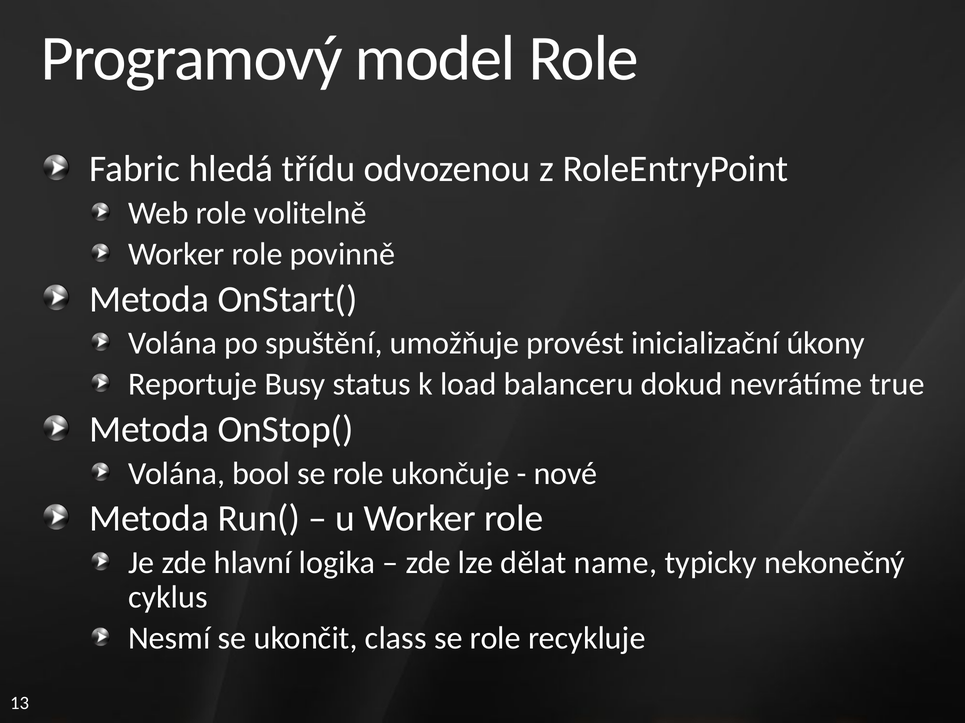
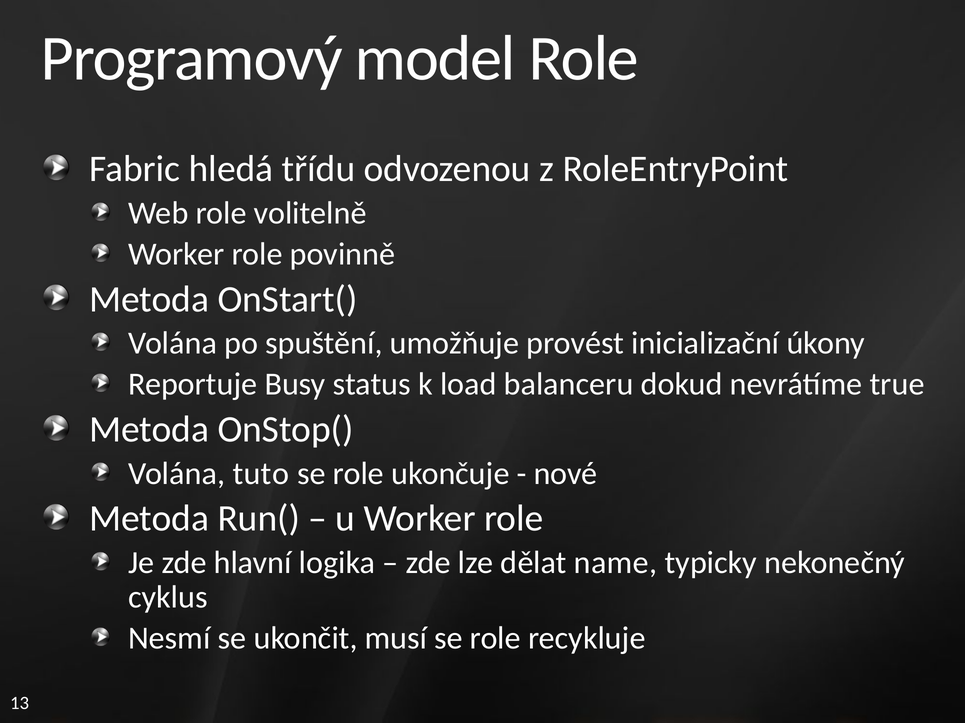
bool: bool -> tuto (261, 474)
class: class -> musí (396, 639)
